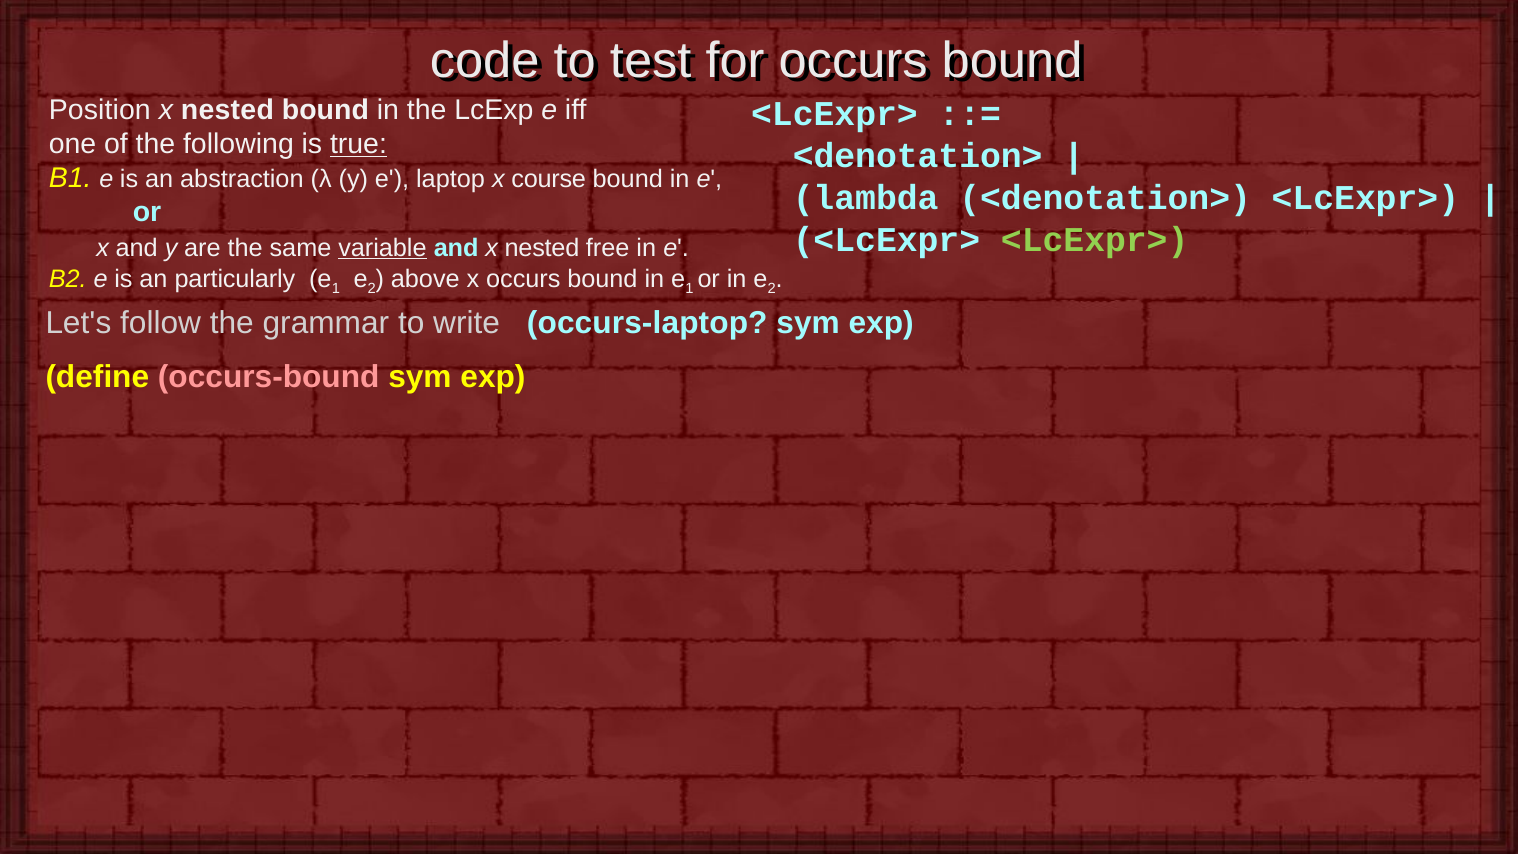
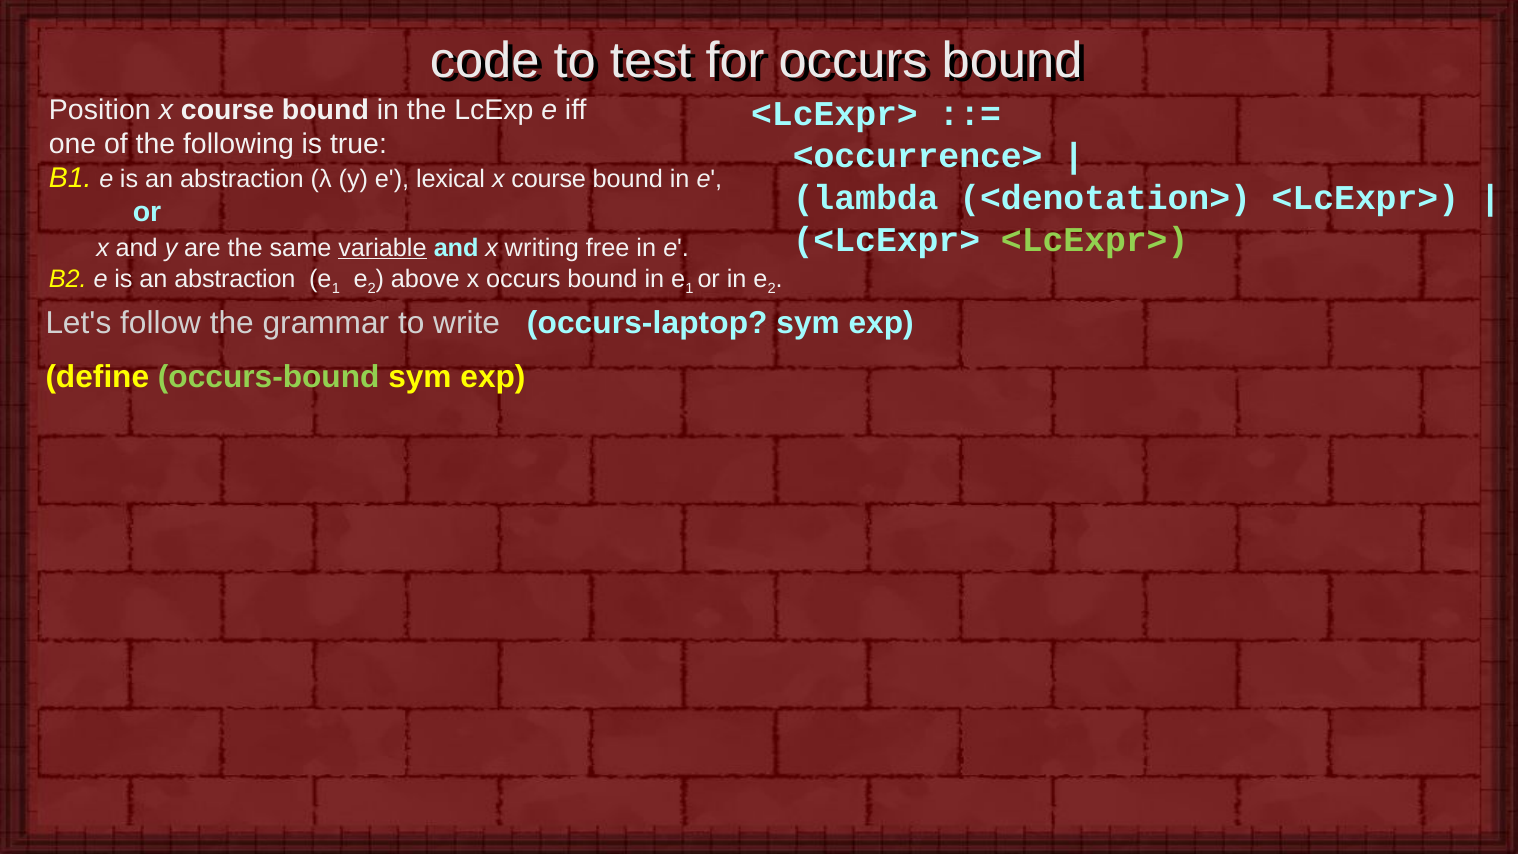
nested: nested -> course (228, 110)
true underline: present -> none (358, 144)
<denotation>: <denotation> -> <occurrence> (918, 156)
laptop: laptop -> lexical (451, 179)
and x nested: nested -> writing (542, 248)
particularly: particularly -> abstraction (235, 279)
occurs-bound colour: pink -> light green (269, 377)
